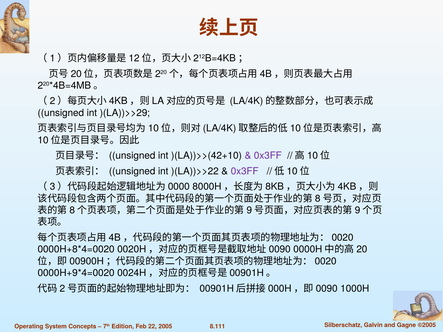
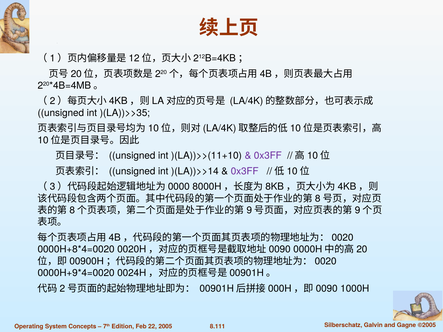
)(LA))>>29: )(LA))>>29 -> )(LA))>>35 (125, 113)
)(LA))>>(42+10: )(LA))>>(42+10 -> )(LA))>>(11+10 (206, 156)
)(LA))>>22: )(LA))>>22 -> )(LA))>>14 (195, 171)
